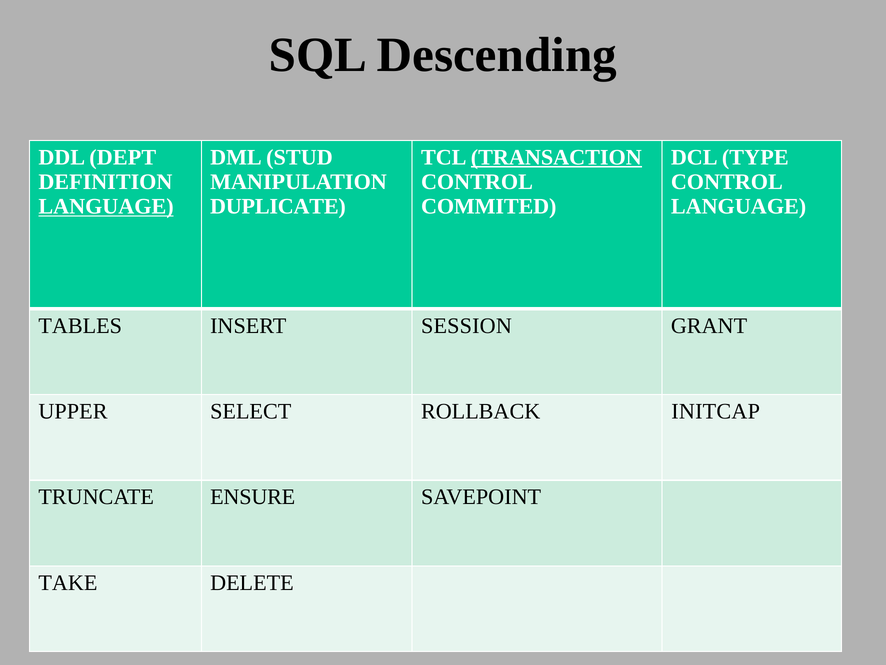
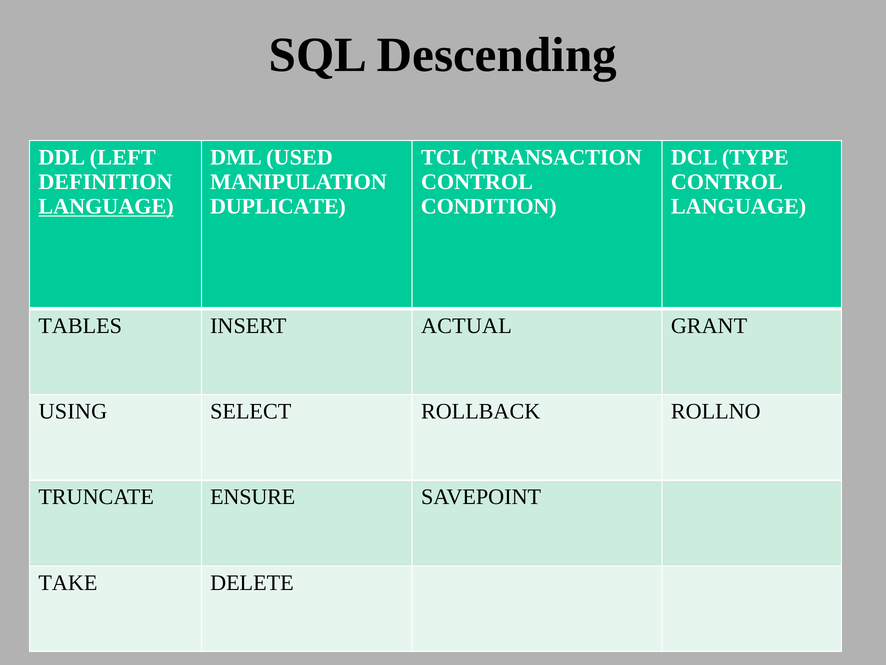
DEPT: DEPT -> LEFT (123, 157)
STUD: STUD -> USED (299, 157)
TRANSACTION underline: present -> none (556, 157)
COMMITED: COMMITED -> CONDITION (489, 206)
SESSION: SESSION -> ACTUAL (466, 326)
UPPER: UPPER -> USING (73, 411)
INITCAP: INITCAP -> ROLLNO (716, 411)
